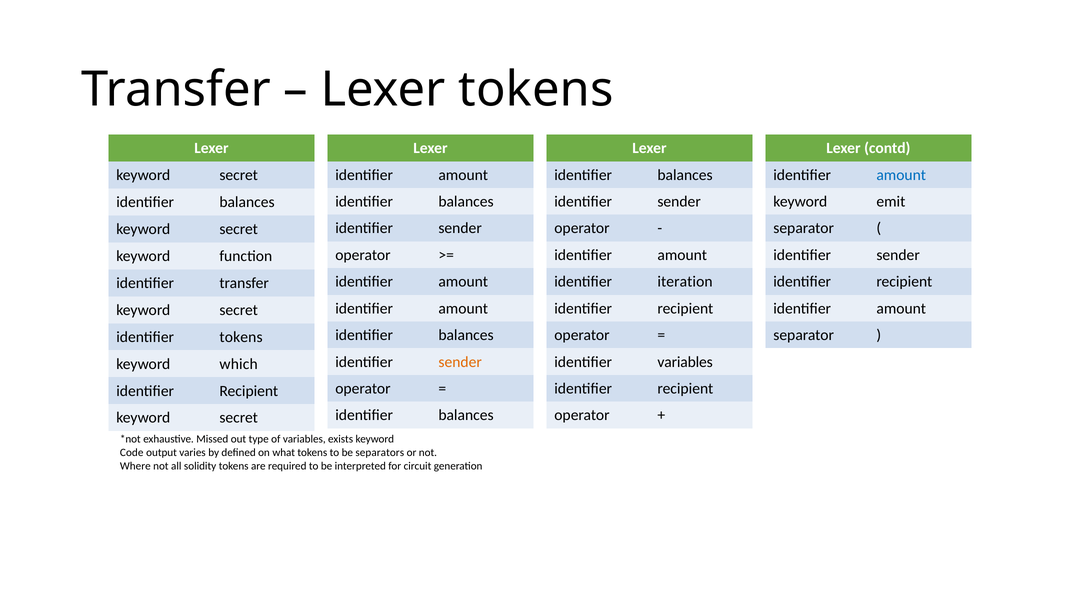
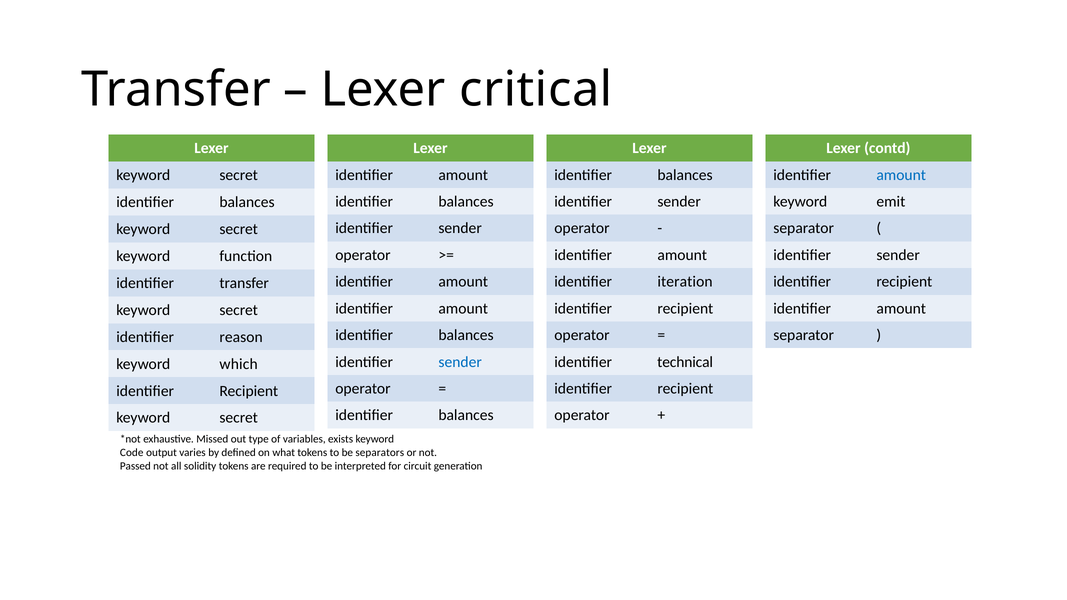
Lexer tokens: tokens -> critical (536, 90)
identifier tokens: tokens -> reason (241, 337)
sender colour: orange -> blue (460, 362)
identifier variables: variables -> technical (685, 362)
Where: Where -> Passed (135, 466)
